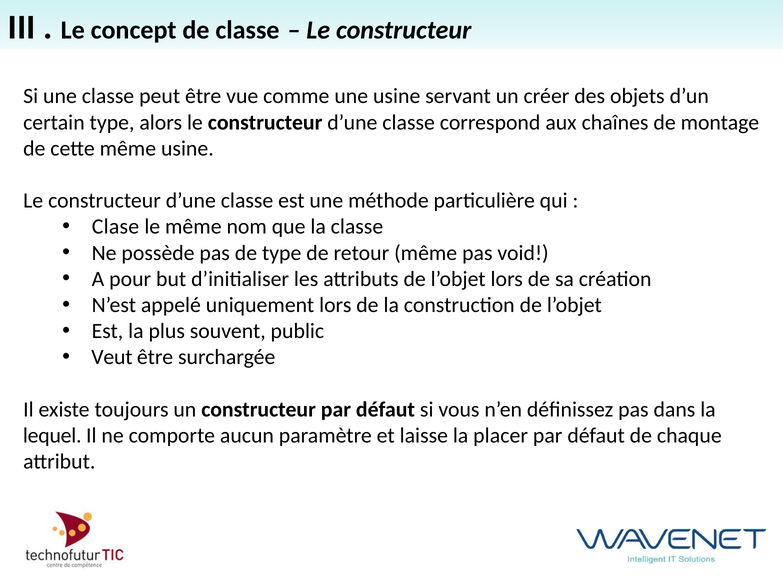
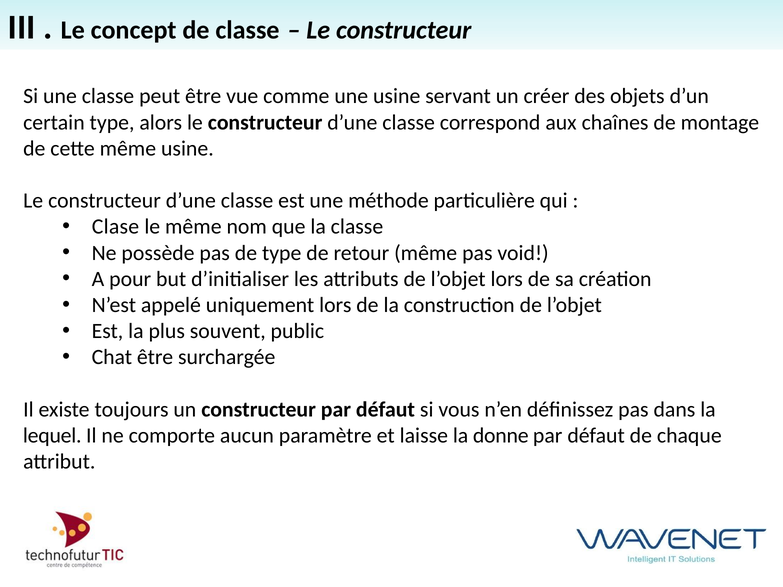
Veut: Veut -> Chat (112, 357)
placer: placer -> donne (501, 436)
